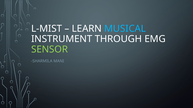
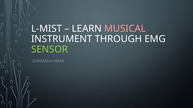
MUSICAL colour: light blue -> pink (125, 29)
